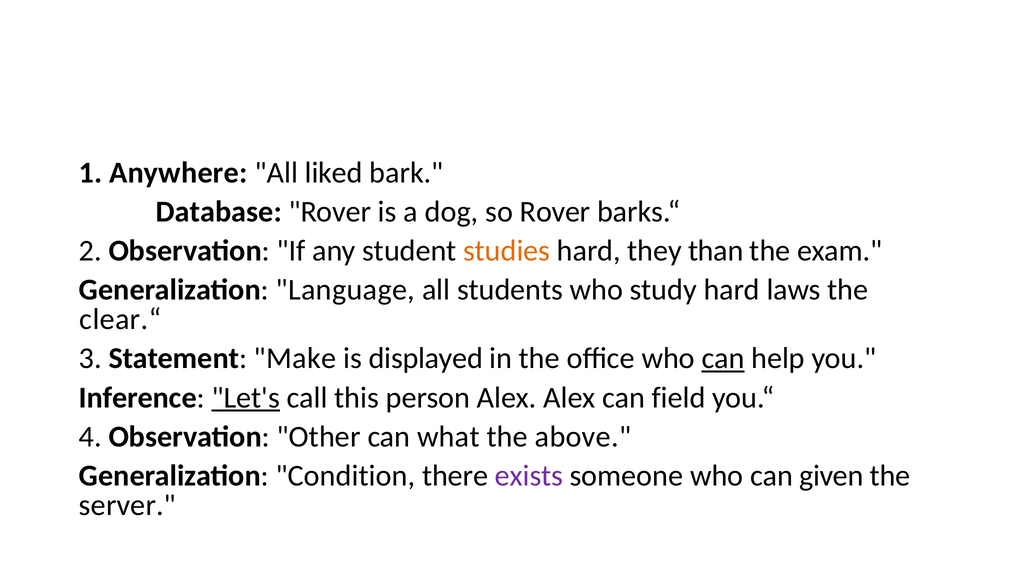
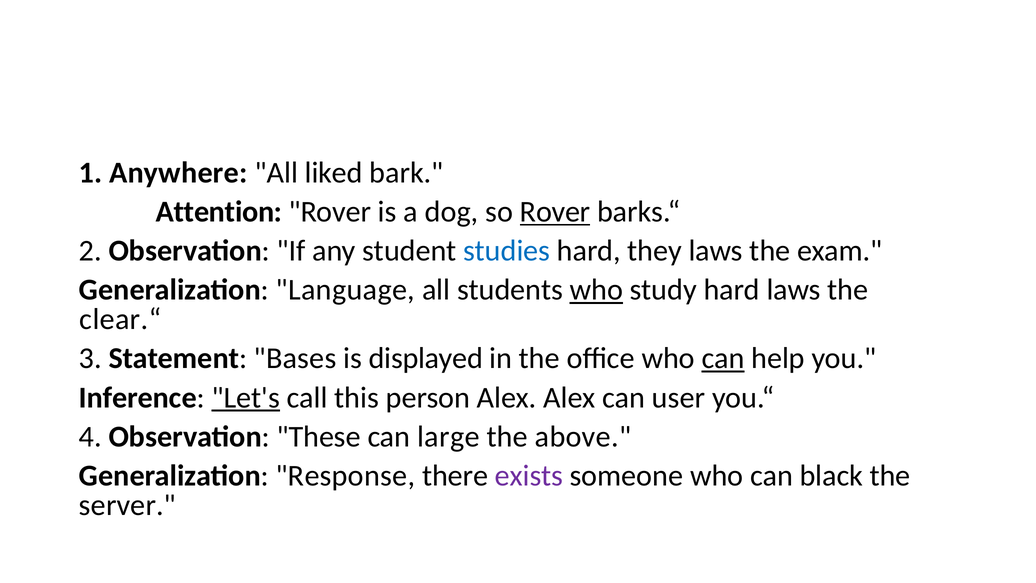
Database: Database -> Attention (219, 212)
Rover underline: none -> present (555, 212)
studies colour: orange -> blue (507, 251)
they than: than -> laws (716, 251)
who underline: none -> present (596, 290)
Make: Make -> Bases (295, 358)
field: field -> user (679, 397)
Other: Other -> These (319, 437)
what: what -> large (448, 437)
Condition: Condition -> Response (345, 476)
given: given -> black (831, 476)
